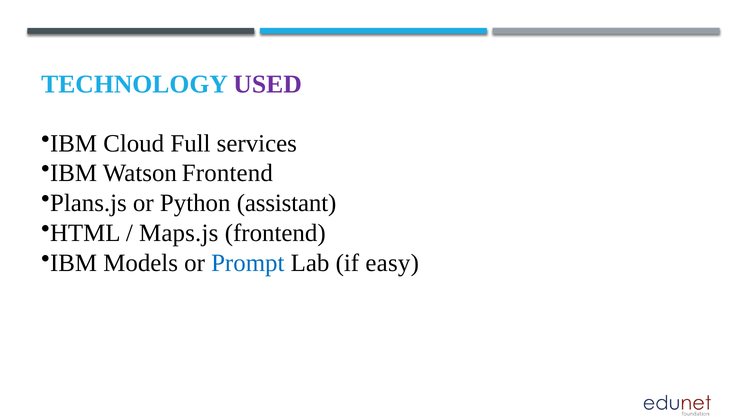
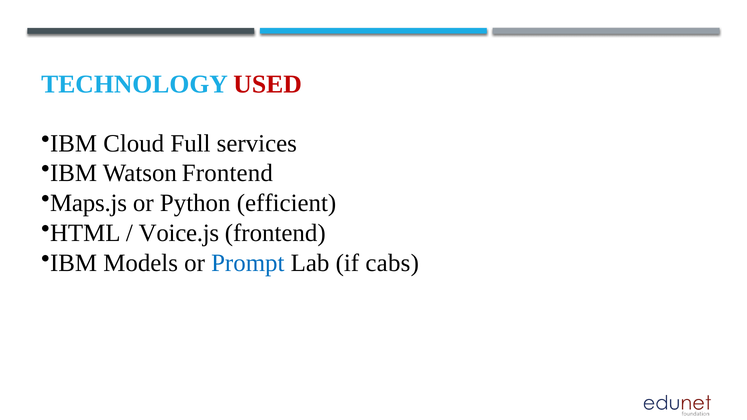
USED colour: purple -> red (268, 84)
Plans.js: Plans.js -> Maps.js (89, 203)
assistant: assistant -> efficient (287, 203)
Maps.js: Maps.js -> Voice.js (179, 233)
easy: easy -> cabs (392, 263)
